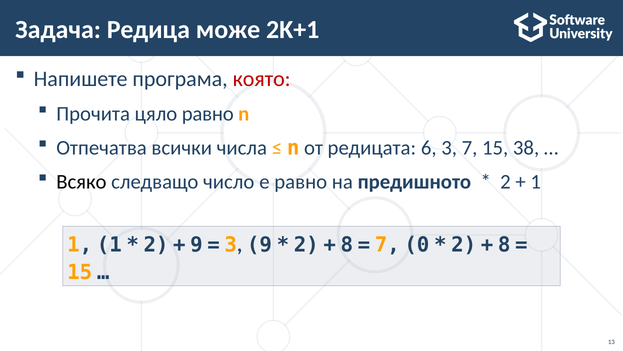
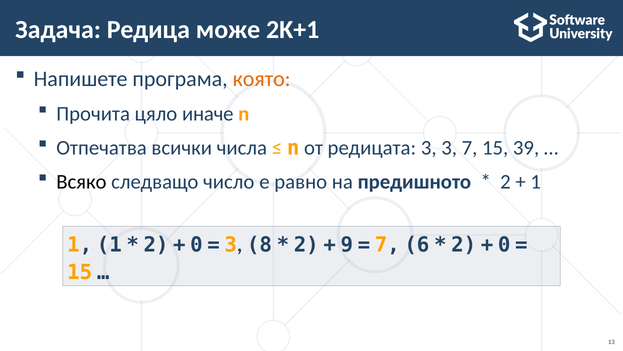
която colour: red -> orange (262, 79)
цяло равно: равно -> иначе (208, 114)
редицата 6: 6 -> 3 (429, 148)
38: 38 -> 39 (526, 148)
9: 9 -> 0 (196, 245)
3 9: 9 -> 8 (259, 245)
8: 8 -> 9 (347, 245)
0: 0 -> 6 (417, 245)
8: 8 -> 0 (504, 245)
